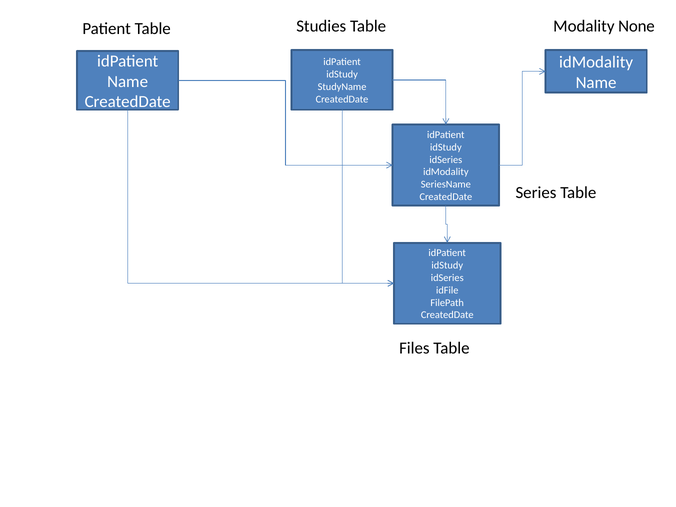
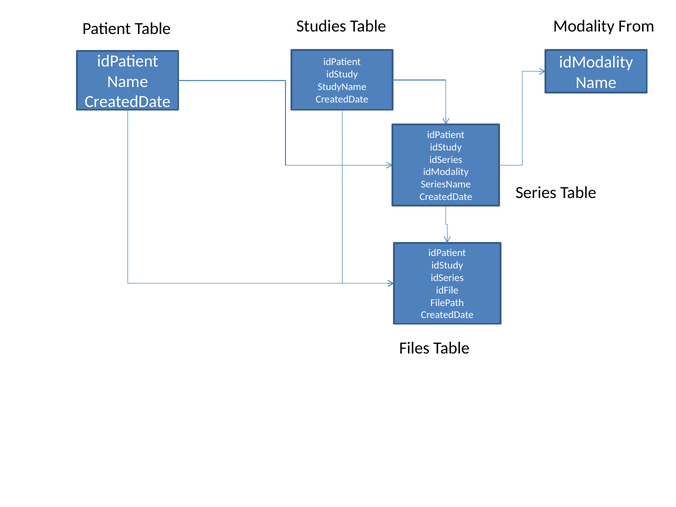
None: None -> From (636, 26)
